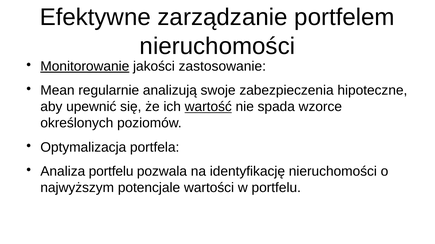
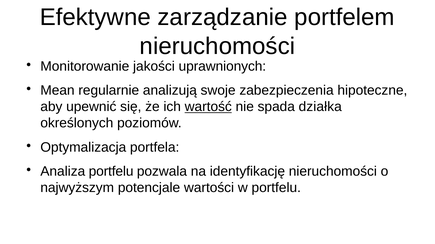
Monitorowanie underline: present -> none (85, 66)
zastosowanie: zastosowanie -> uprawnionych (222, 66)
wzorce: wzorce -> działka (320, 107)
